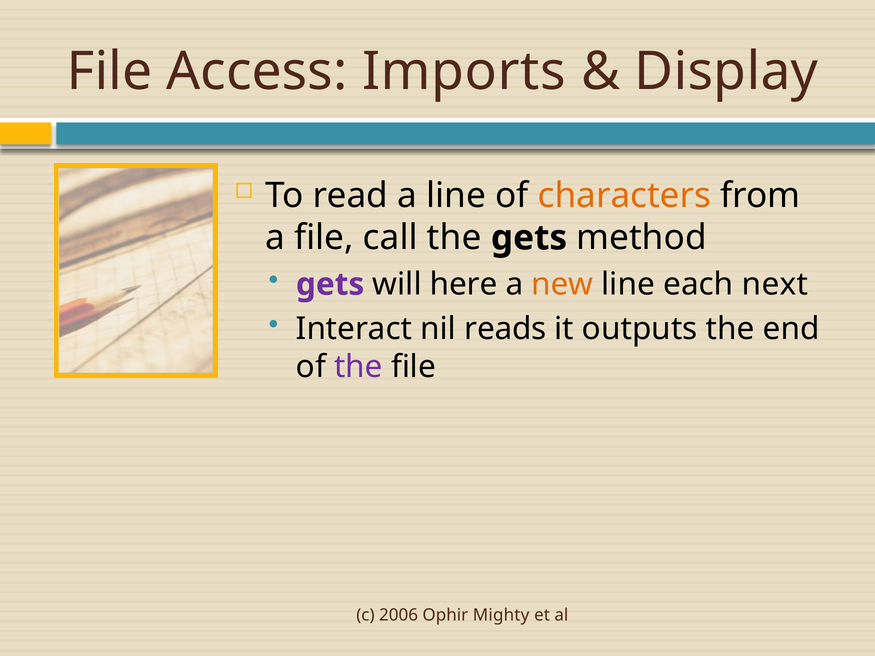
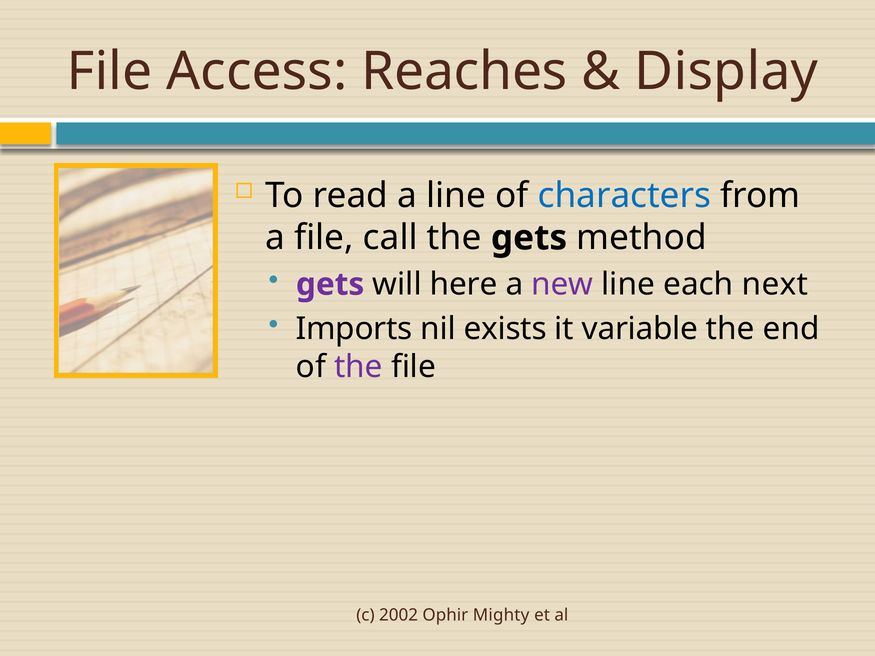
Imports: Imports -> Reaches (464, 71)
characters colour: orange -> blue (624, 196)
new colour: orange -> purple (562, 284)
Interact: Interact -> Imports (354, 329)
reads: reads -> exists (505, 329)
outputs: outputs -> variable (640, 329)
2006: 2006 -> 2002 (399, 615)
